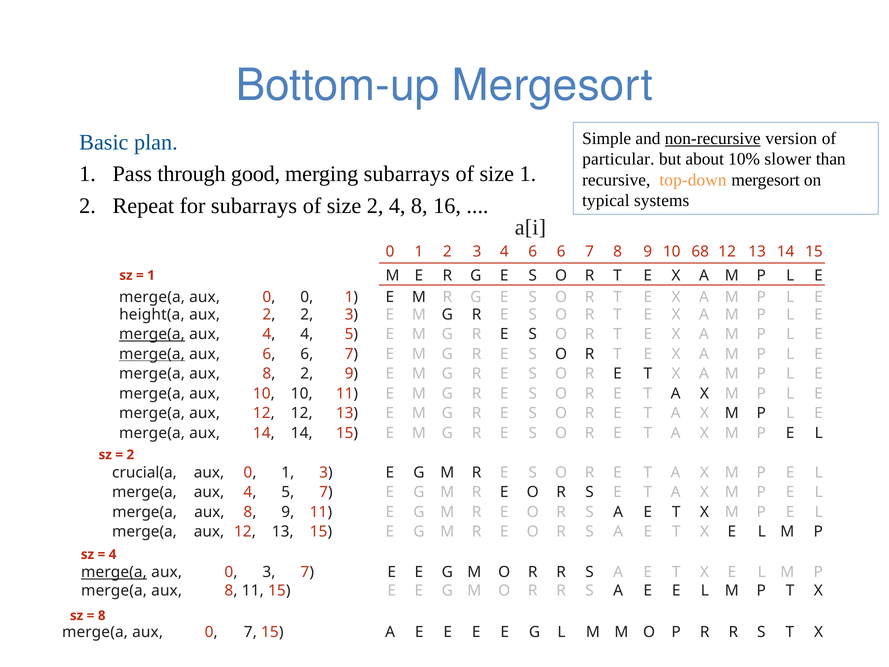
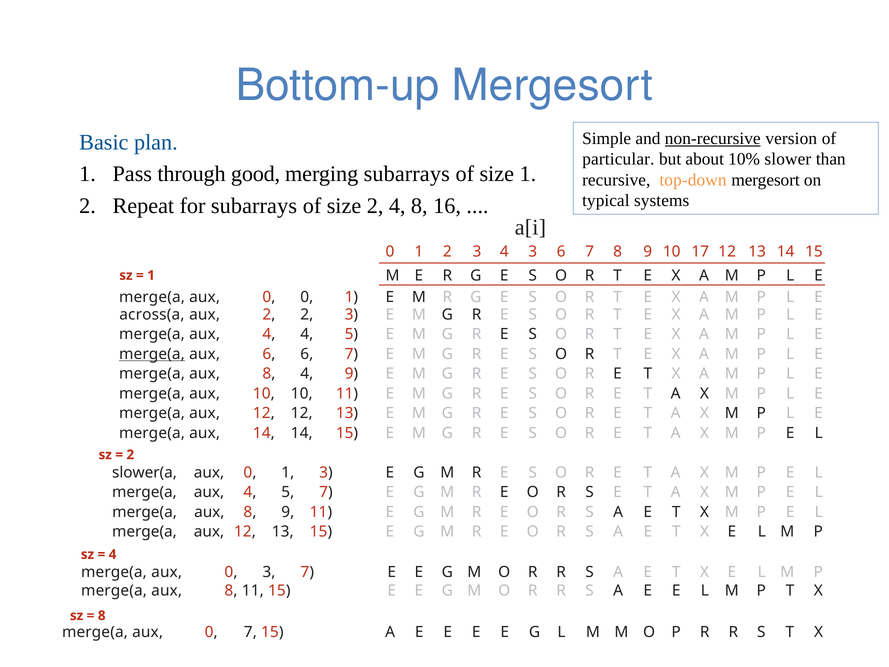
4 6: 6 -> 3 (533, 251)
68: 68 -> 17 (700, 251)
height(a: height(a -> across(a (152, 315)
merge(a underline: present -> none (152, 334)
8 2: 2 -> 4 (307, 374)
crucial(a: crucial(a -> slower(a (145, 472)
merge(a underline: present -> none (114, 572)
